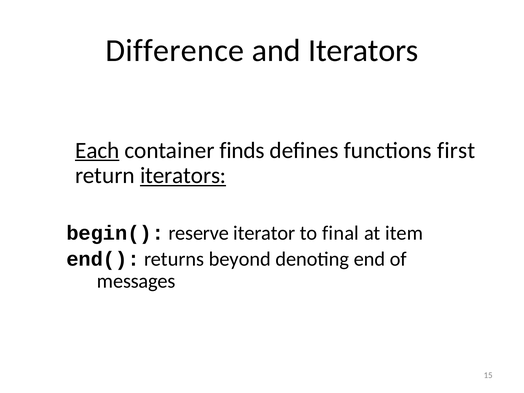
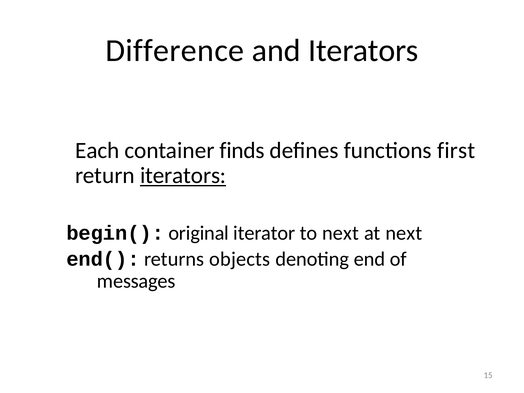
Each underline: present -> none (97, 150)
reserve: reserve -> original (199, 233)
to final: final -> next (341, 233)
at item: item -> next (404, 233)
beyond: beyond -> objects (240, 259)
